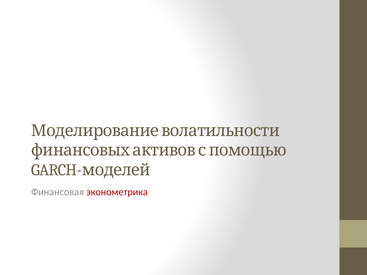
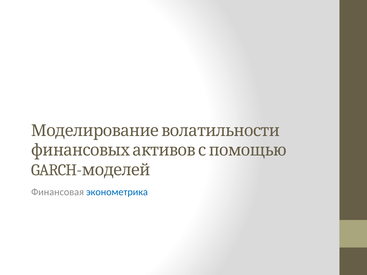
эконометрика colour: red -> blue (117, 192)
